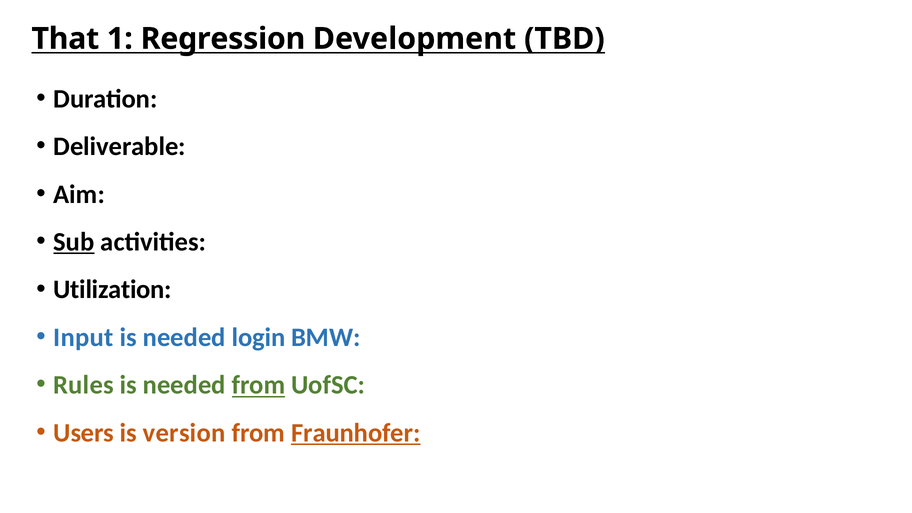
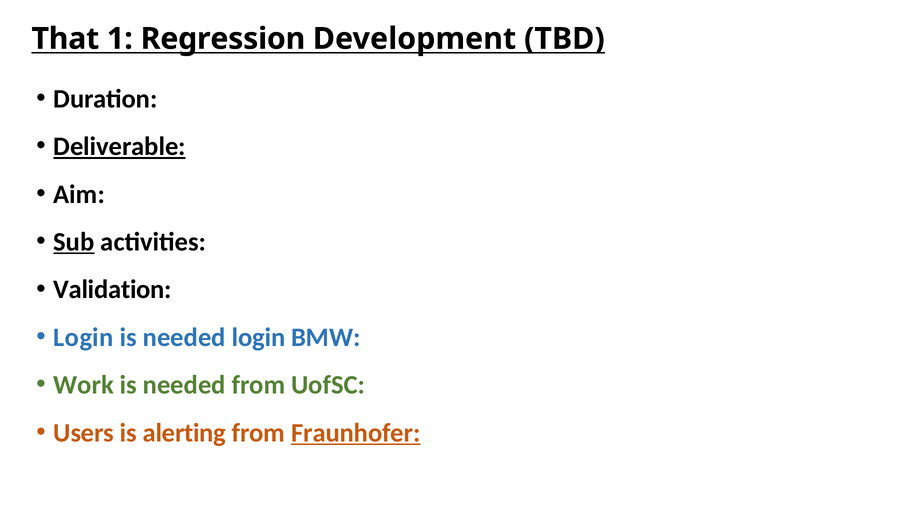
Deliverable underline: none -> present (120, 147)
Utilization: Utilization -> Validation (113, 290)
Input: Input -> Login (83, 337)
Rules: Rules -> Work (84, 385)
from underline: present -> none (258, 385)
version: version -> alerting (184, 433)
